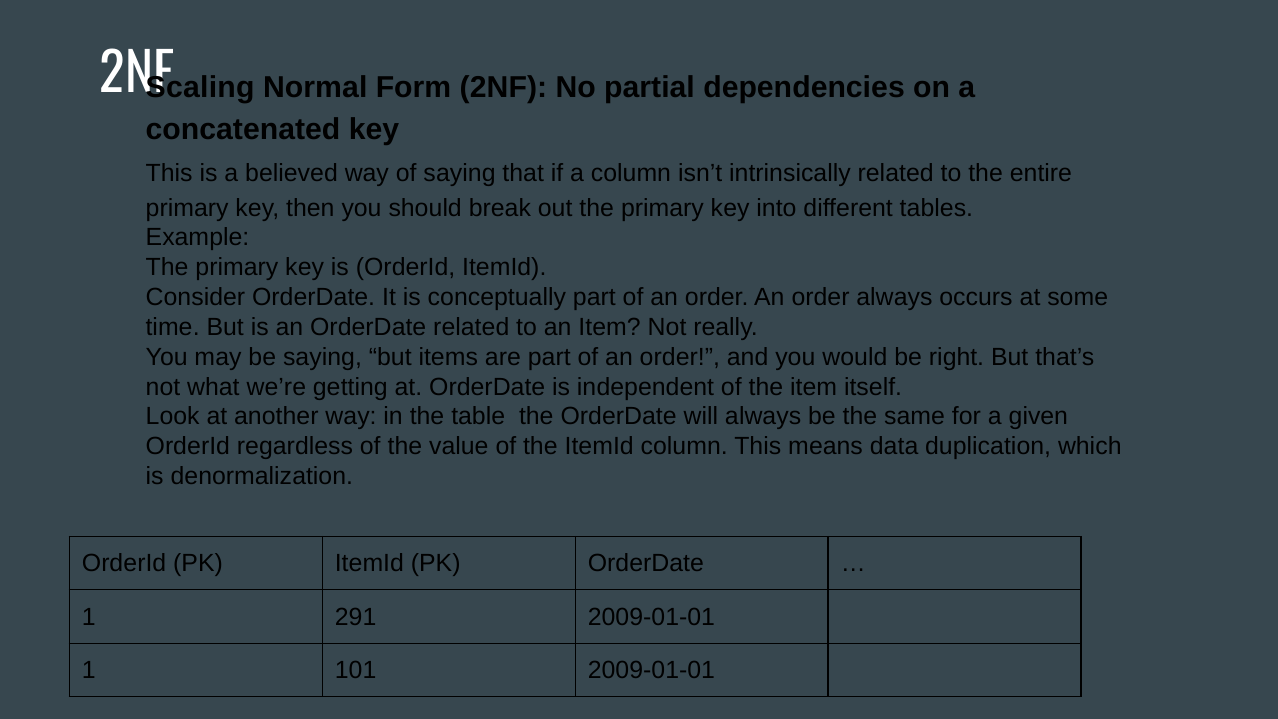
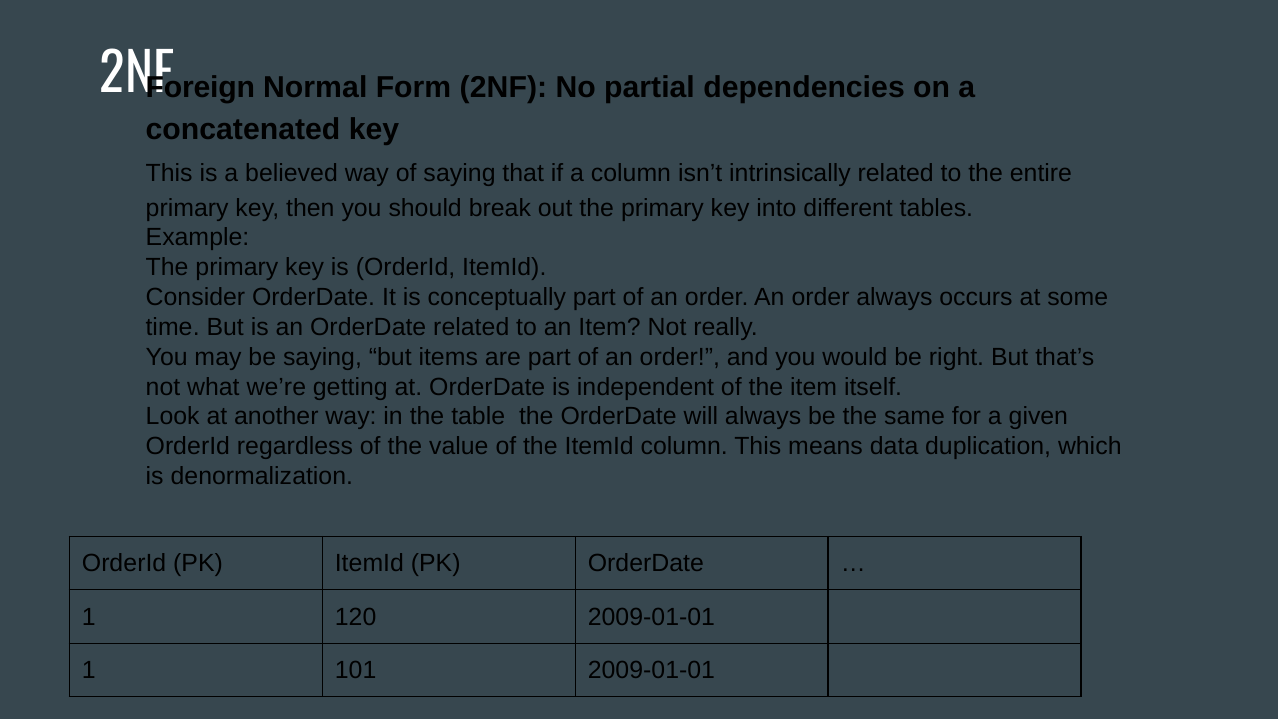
Scaling: Scaling -> Foreign (200, 88)
291: 291 -> 120 (356, 617)
